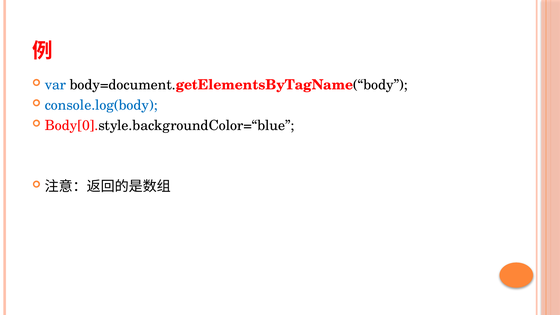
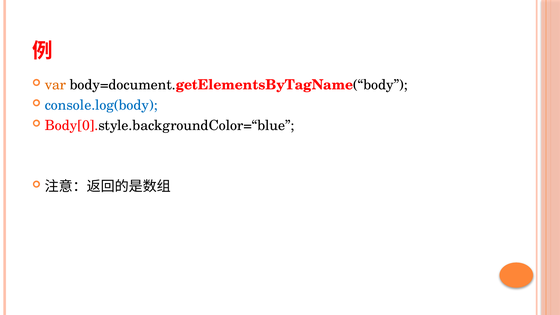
var colour: blue -> orange (55, 85)
